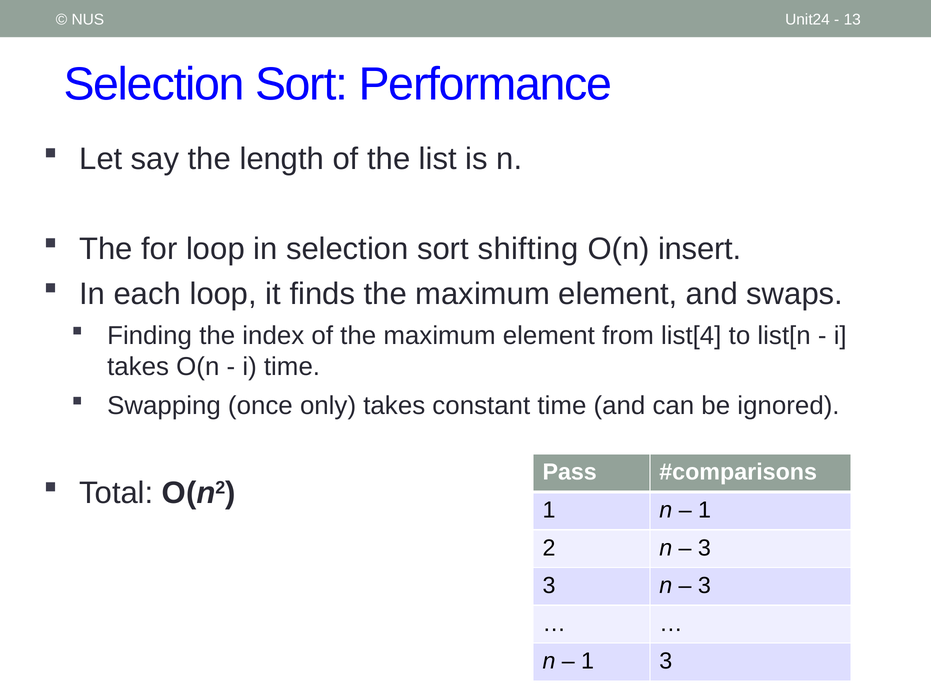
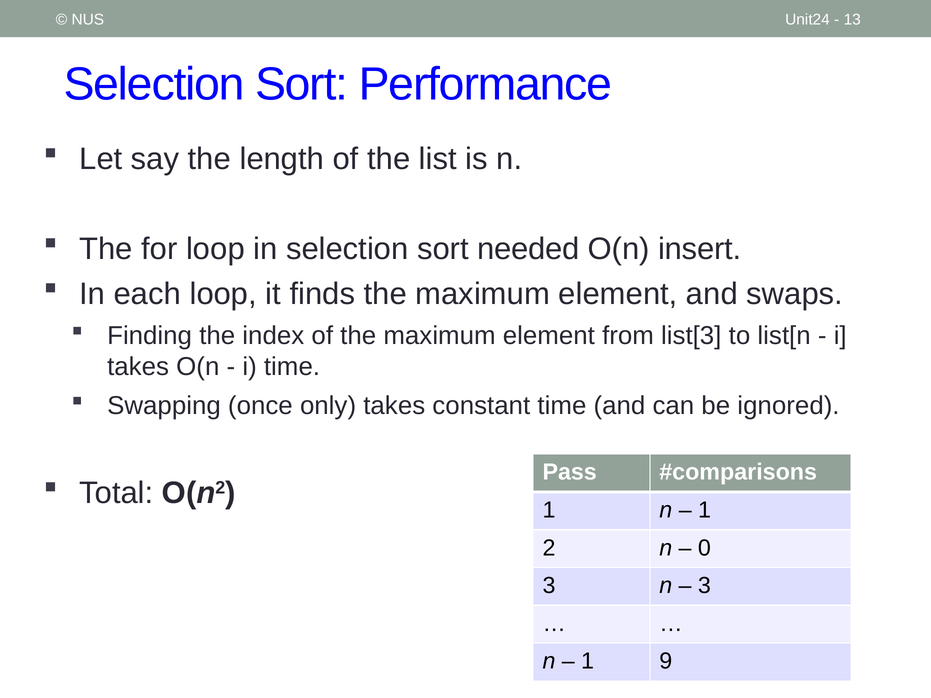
shifting: shifting -> needed (528, 249)
list[4: list[4 -> list[3 (691, 336)
3: 3 -> 0 (704, 548)
1 3: 3 -> 9 (666, 661)
